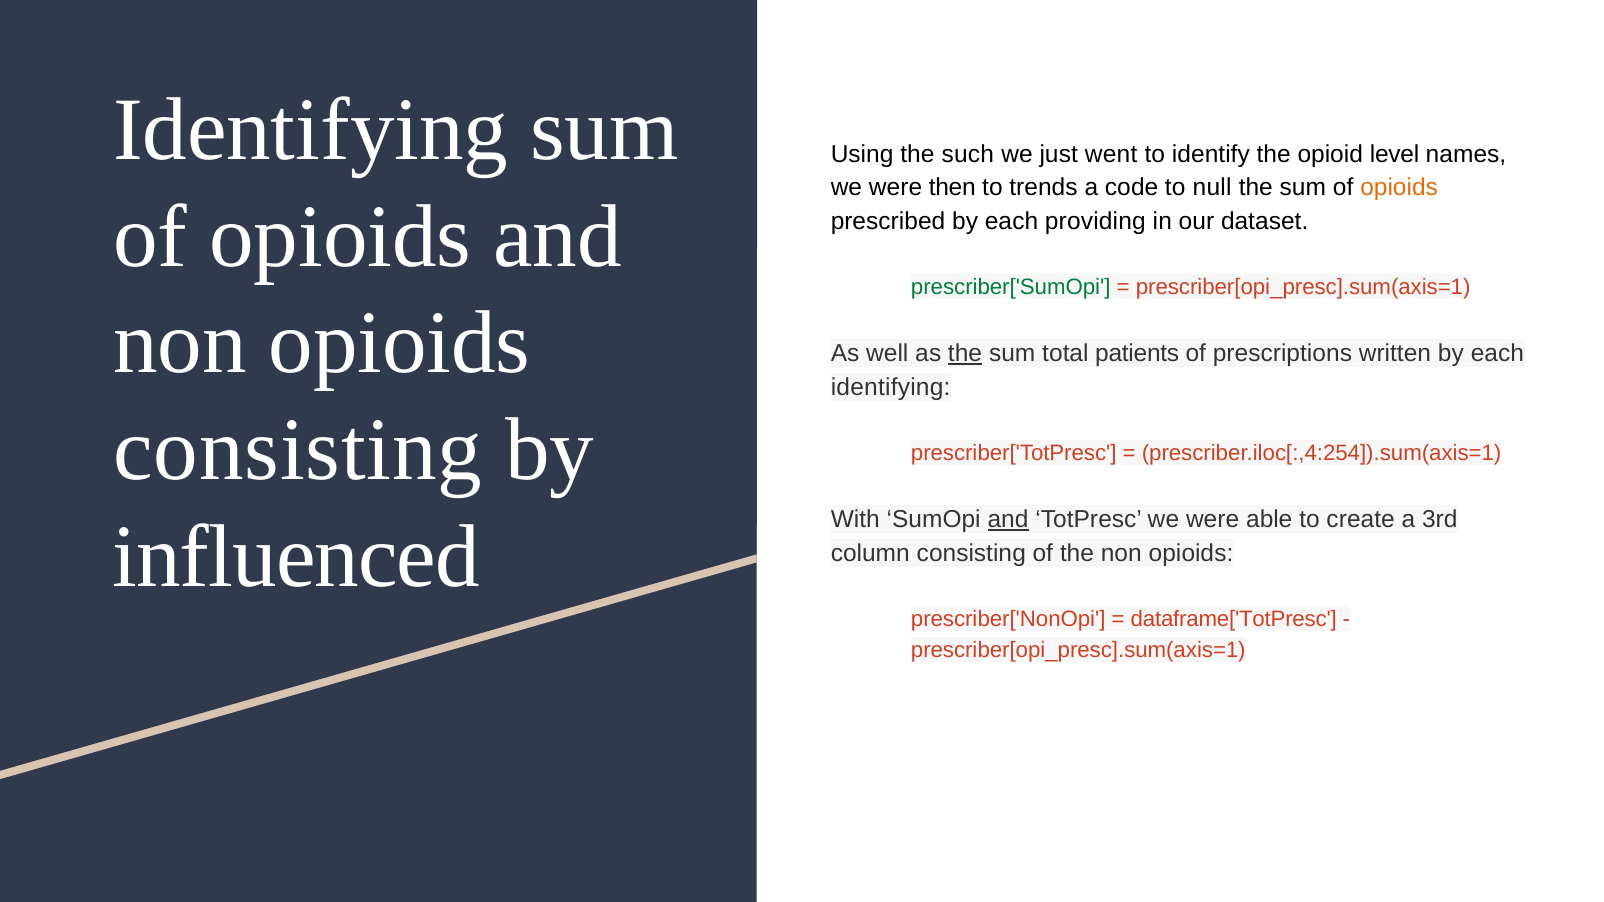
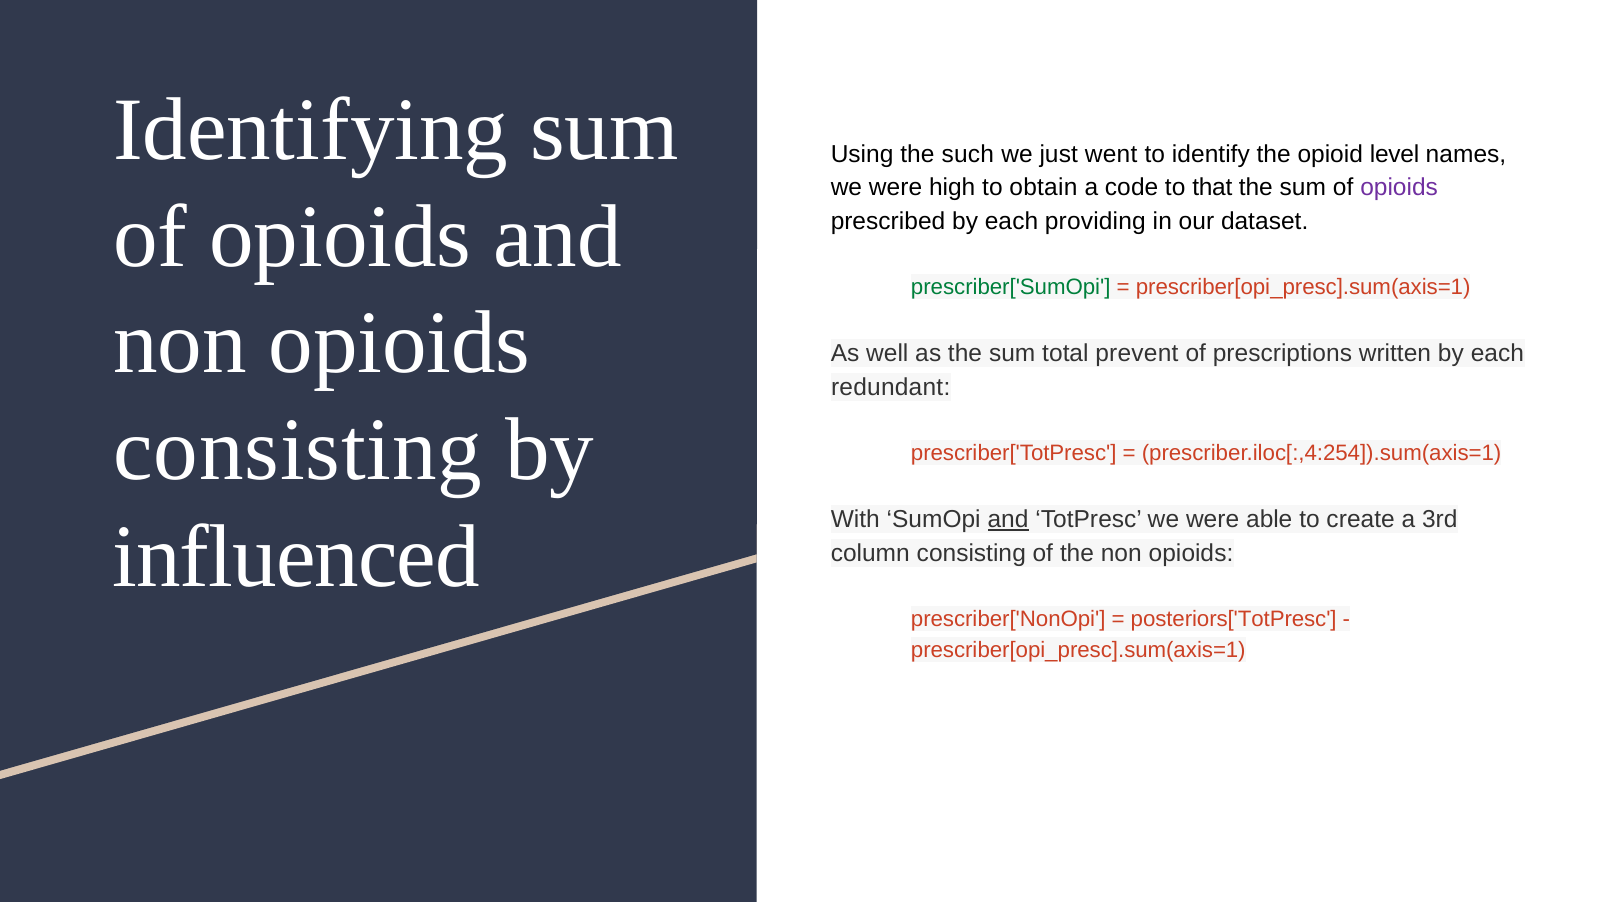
then: then -> high (952, 188)
trends: trends -> obtain (1043, 188)
null: null -> that (1212, 188)
opioids colour: orange -> purple (1399, 188)
the underline: present -> none (965, 354)
patients: patients -> prevent (1137, 354)
identifying: identifying -> redundant (891, 388)
dataframe['TotPresc: dataframe['TotPresc -> posteriors['TotPresc (1234, 619)
